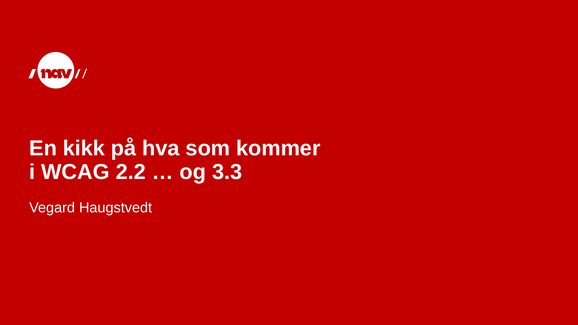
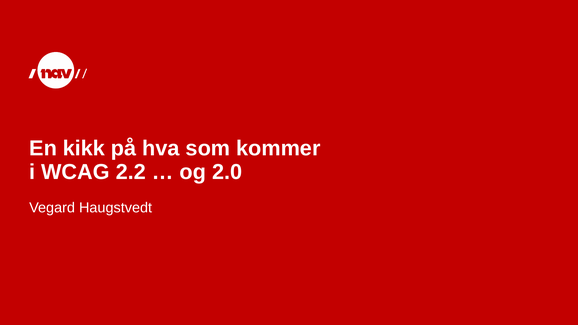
3.3: 3.3 -> 2.0 (227, 172)
